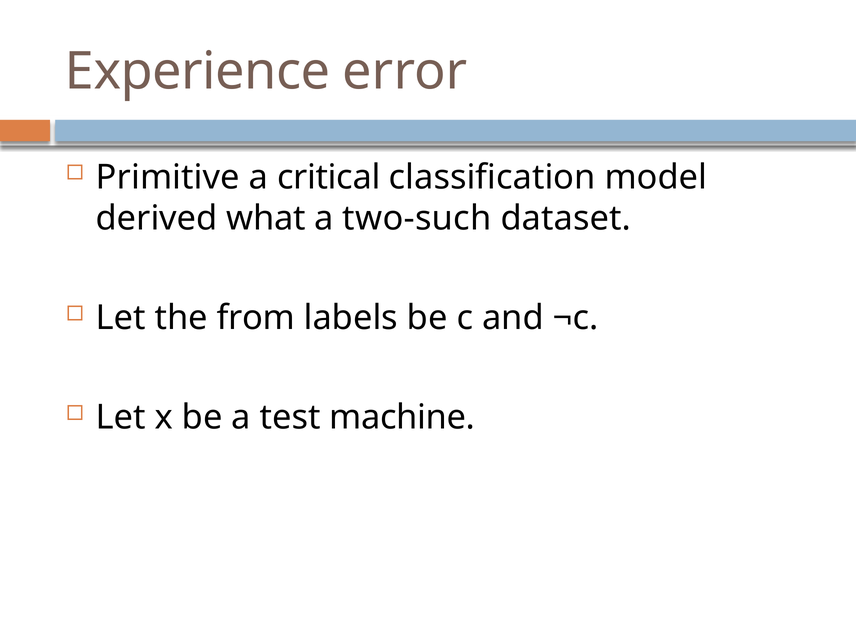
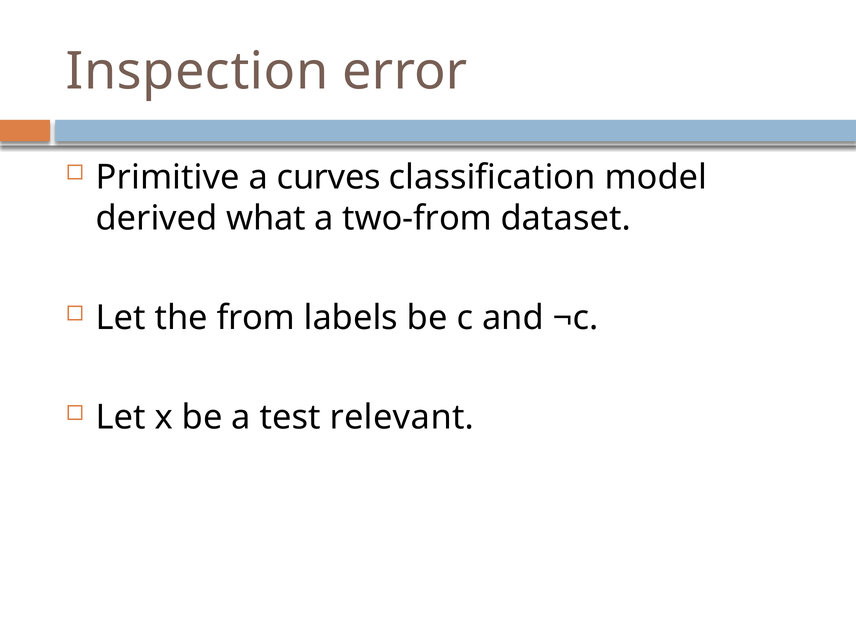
Experience: Experience -> Inspection (197, 71)
critical: critical -> curves (329, 177)
two-such: two-such -> two-from (417, 219)
machine: machine -> relevant (402, 418)
